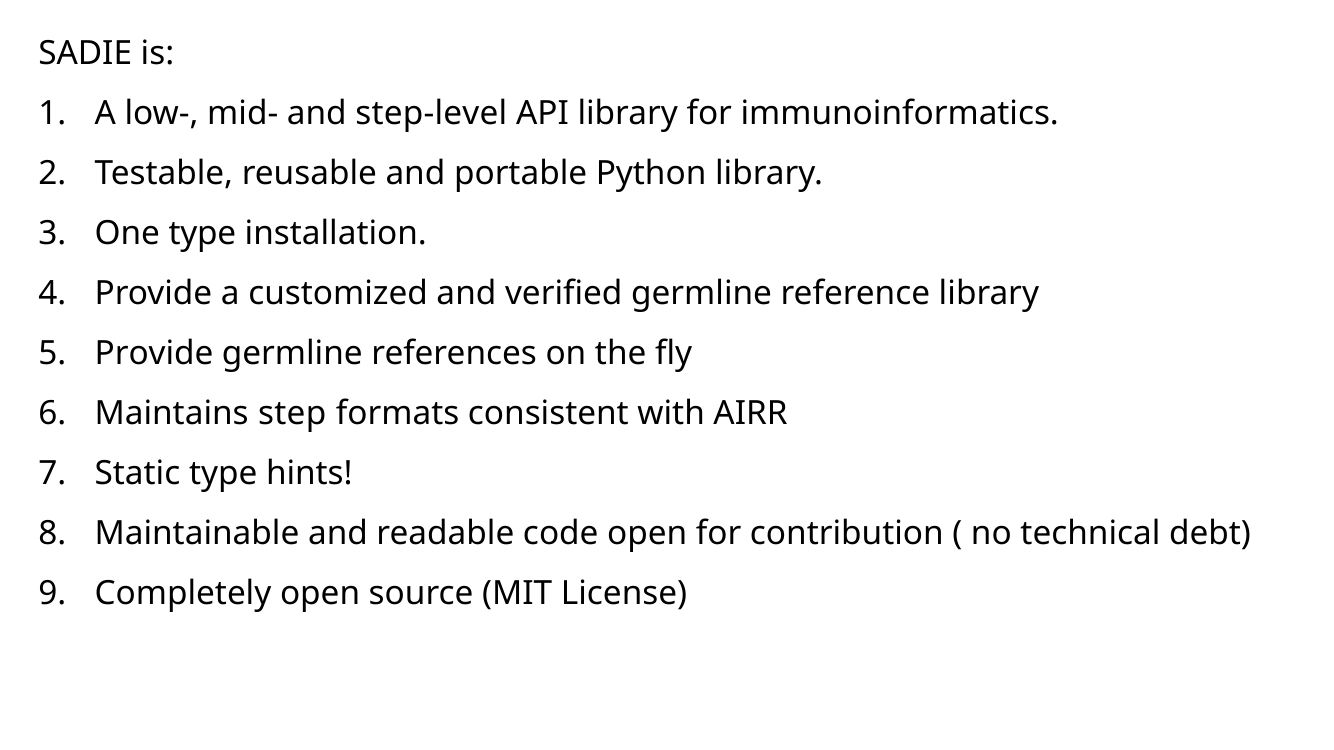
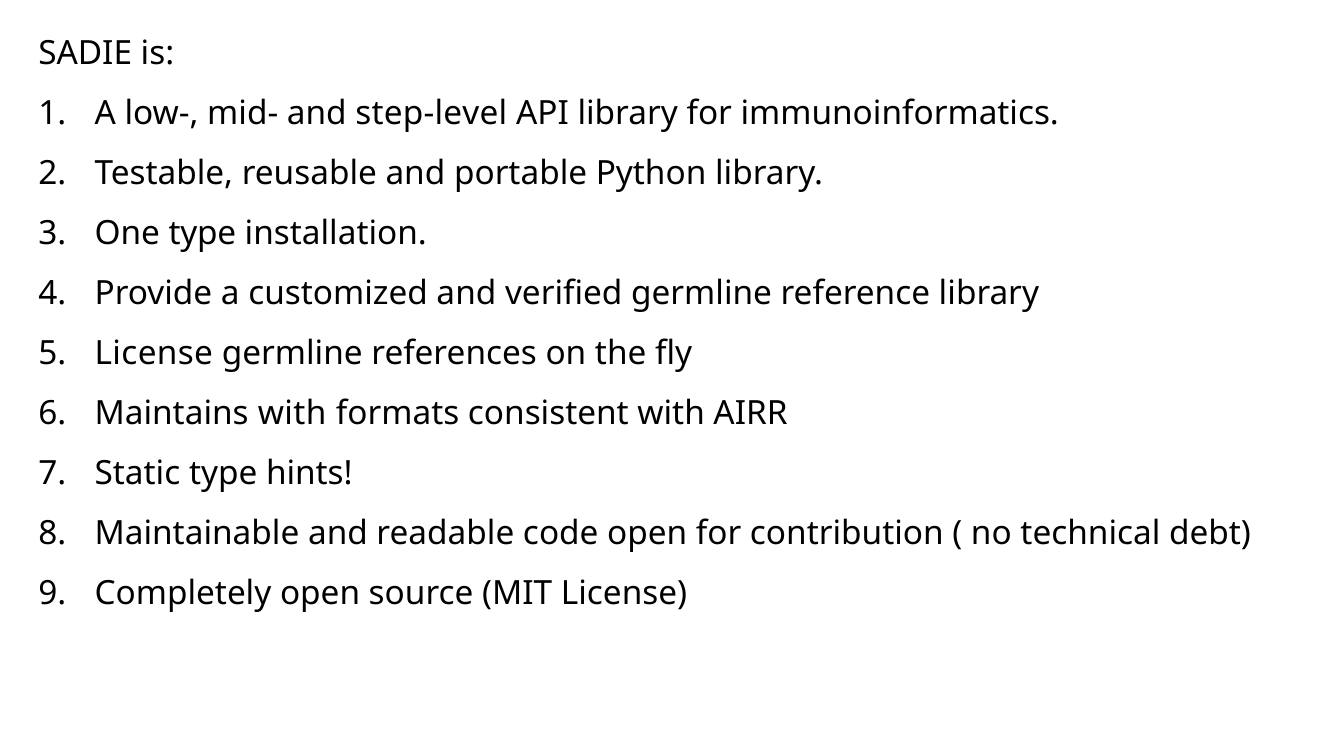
Provide: Provide -> License (154, 354)
Maintains step: step -> with (292, 414)
